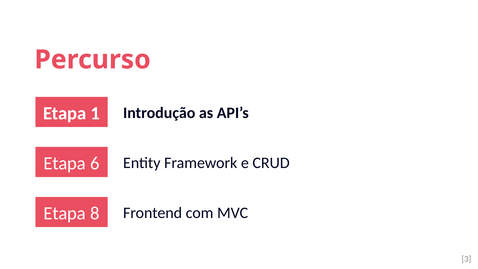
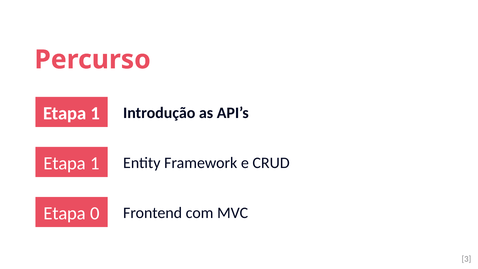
6: 6 -> 1 (95, 163)
8: 8 -> 0 (95, 213)
